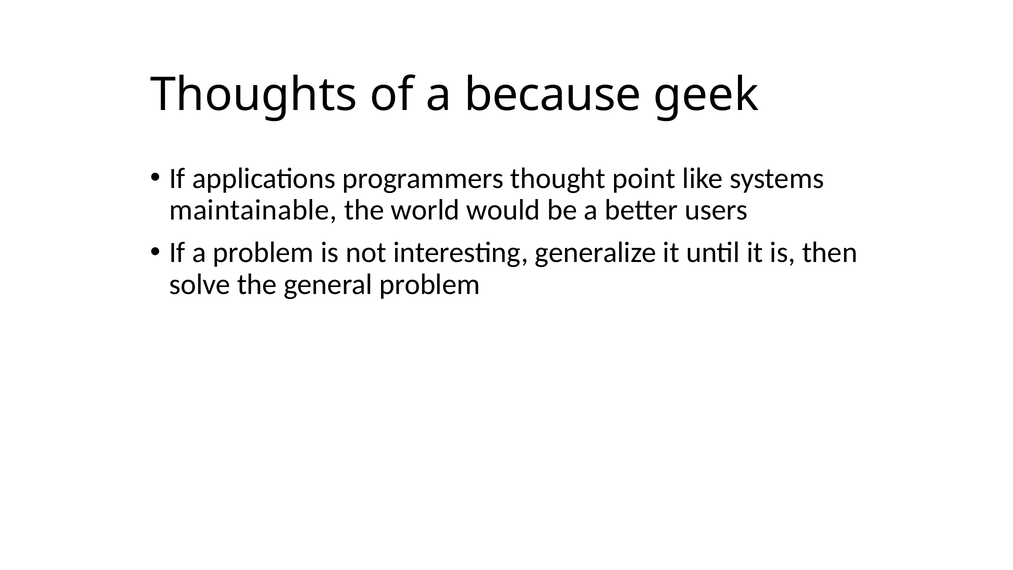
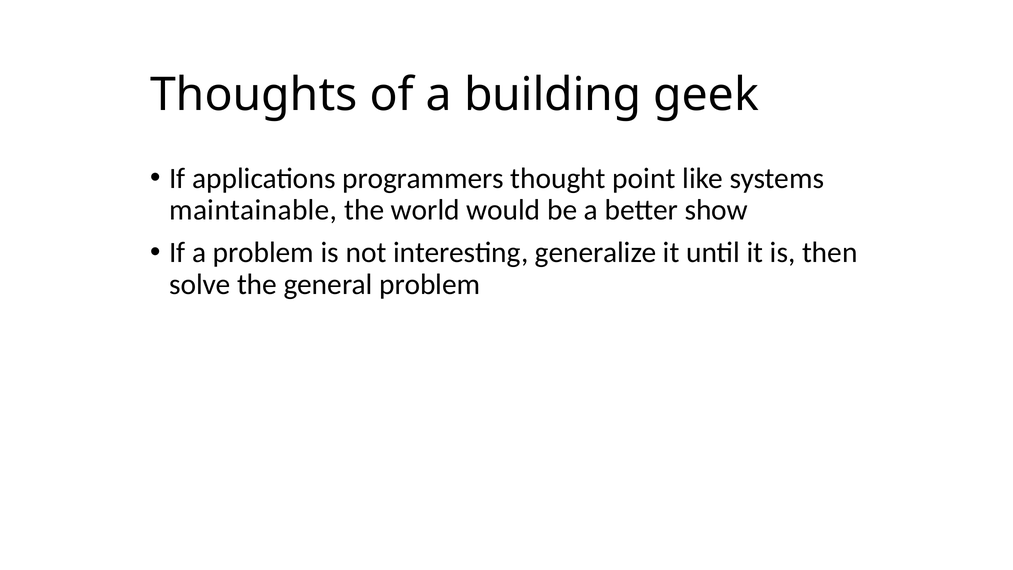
because: because -> building (553, 95)
users: users -> show (716, 210)
